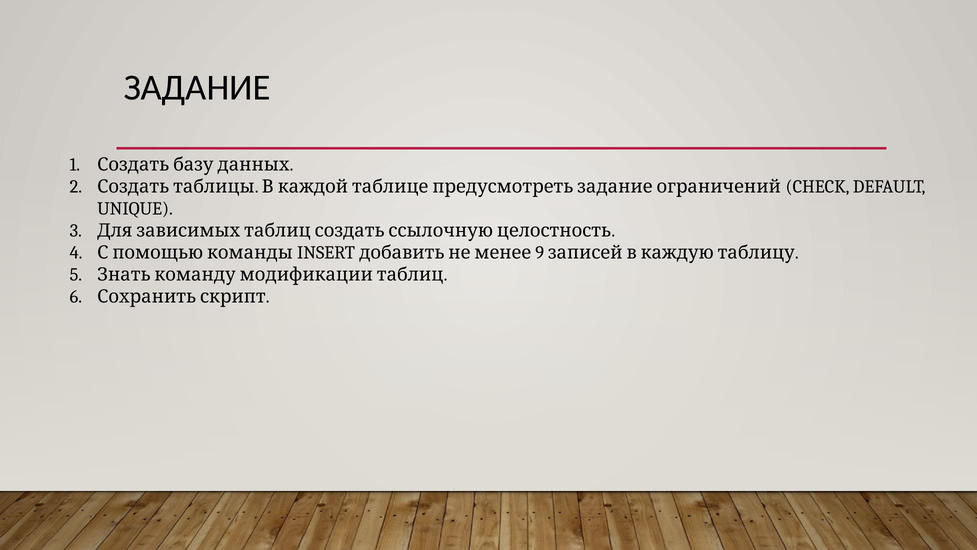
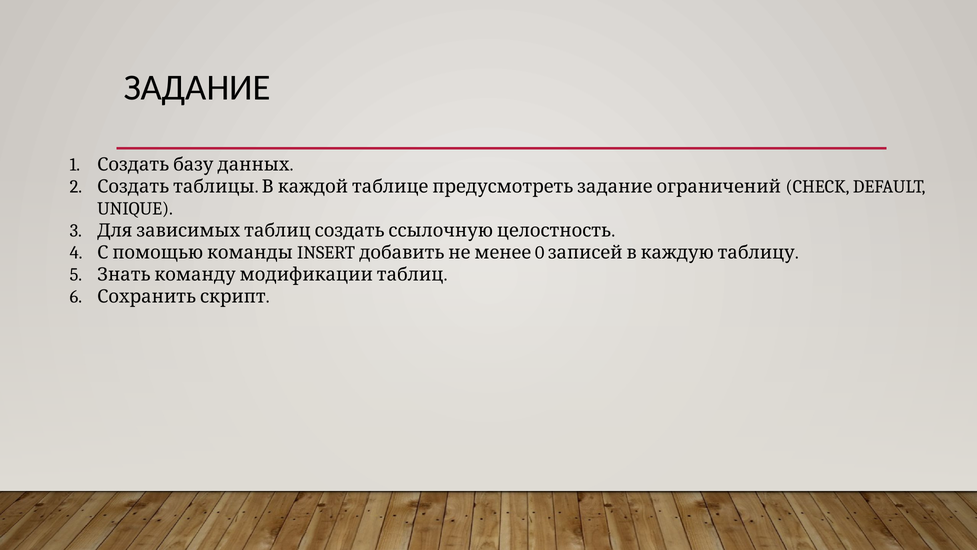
9: 9 -> 0 (540, 252)
